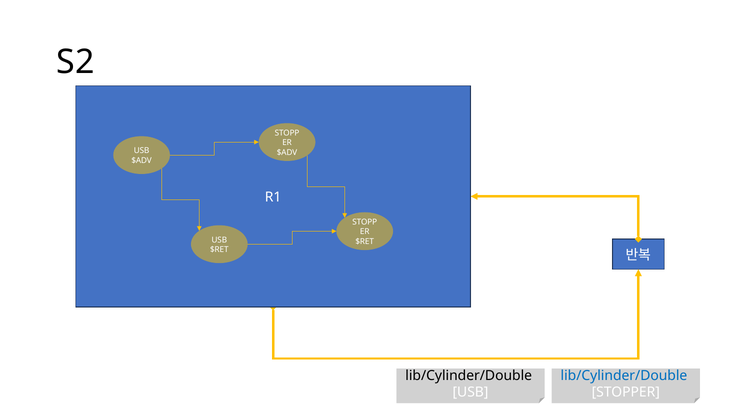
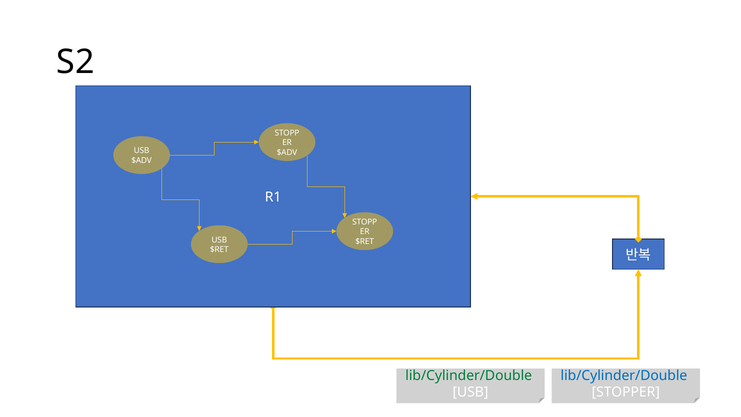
lib/Cylinder/Double colour: black -> green (469, 375)
